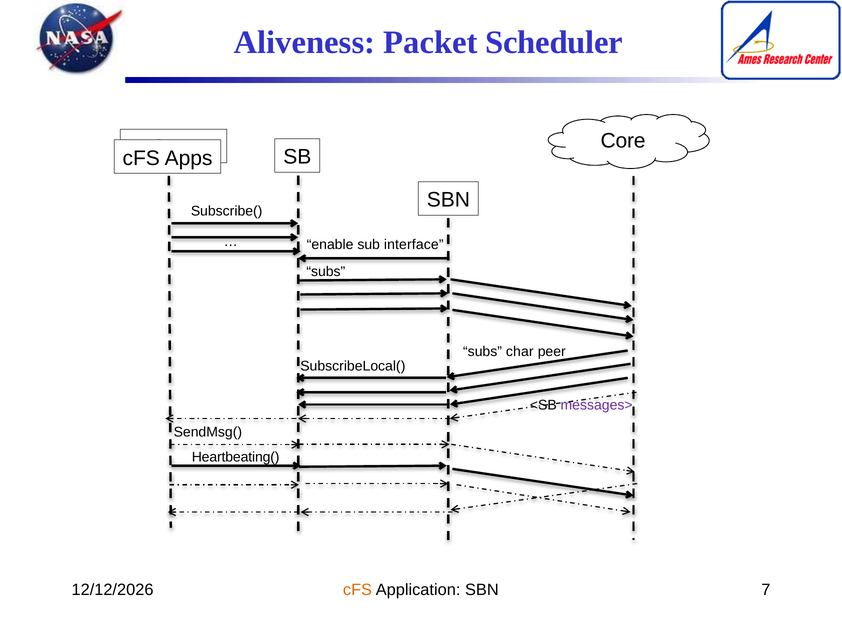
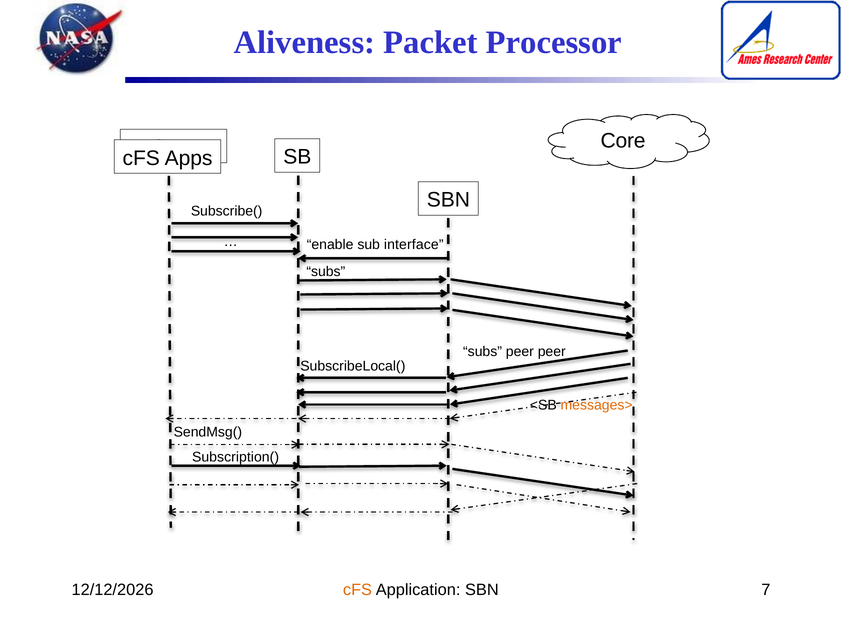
Scheduler: Scheduler -> Processor (554, 43)
subs char: char -> peer (520, 352)
messages> colour: purple -> orange (597, 406)
Heartbeating(: Heartbeating( -> Subscription( (236, 457)
